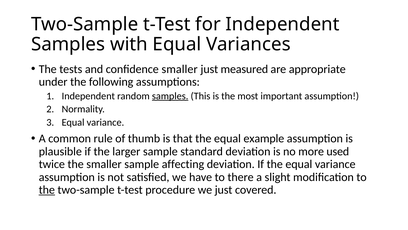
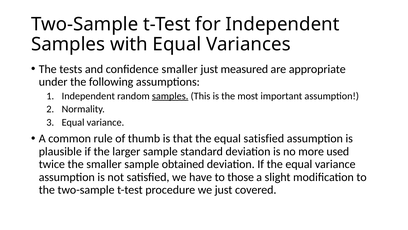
equal example: example -> satisfied (264, 138)
affecting: affecting -> obtained (183, 164)
there: there -> those (241, 177)
the underline: present -> none (47, 190)
